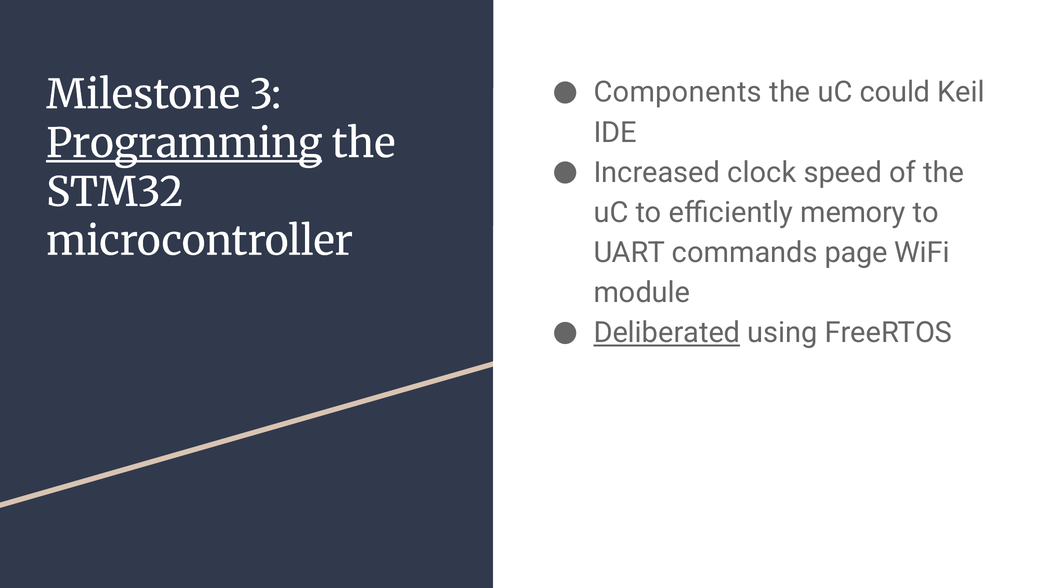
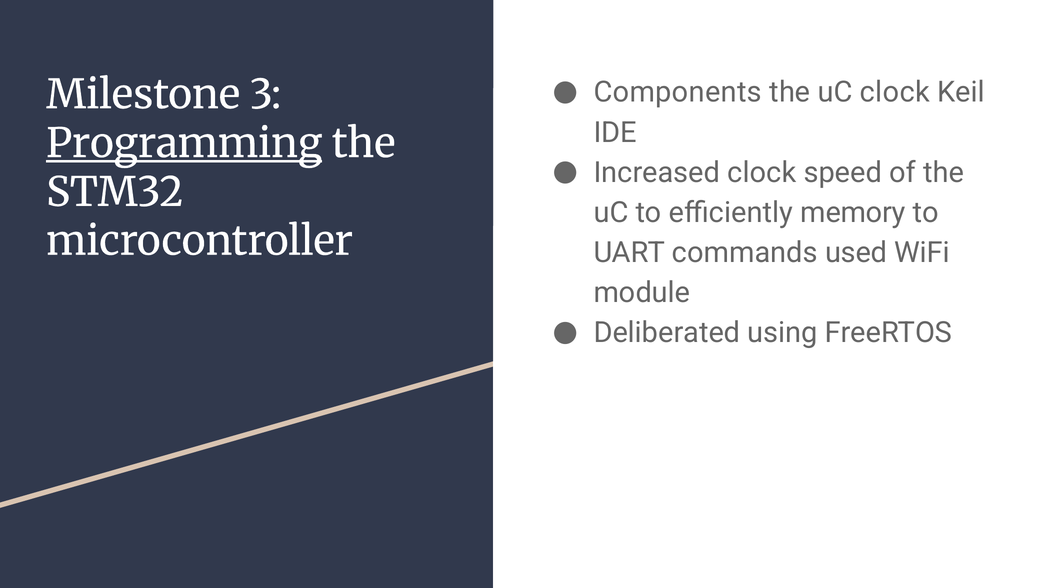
uC could: could -> clock (895, 92)
page: page -> used (856, 253)
Deliberated underline: present -> none (667, 333)
